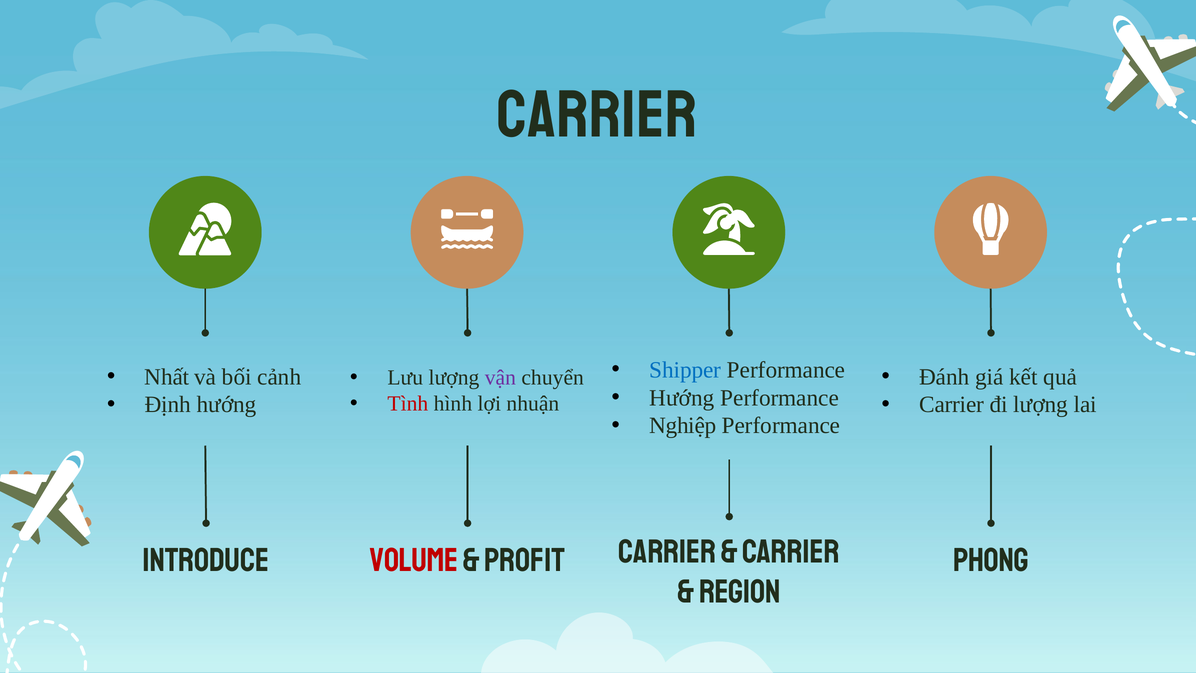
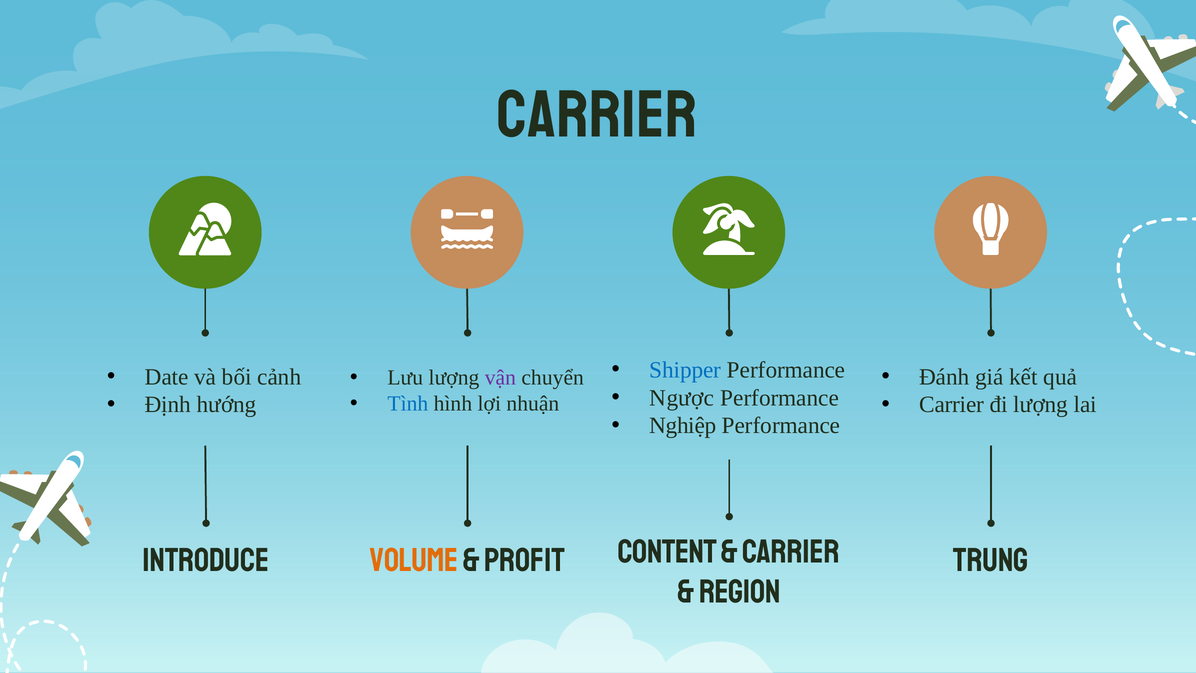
Nhất: Nhất -> Date (167, 377)
Hướng: Hướng -> Ngược (682, 398)
Tình colour: red -> blue (408, 404)
Carrier: Carrier -> Content (667, 552)
Volume colour: red -> orange (414, 560)
Phong: Phong -> Trung (991, 560)
